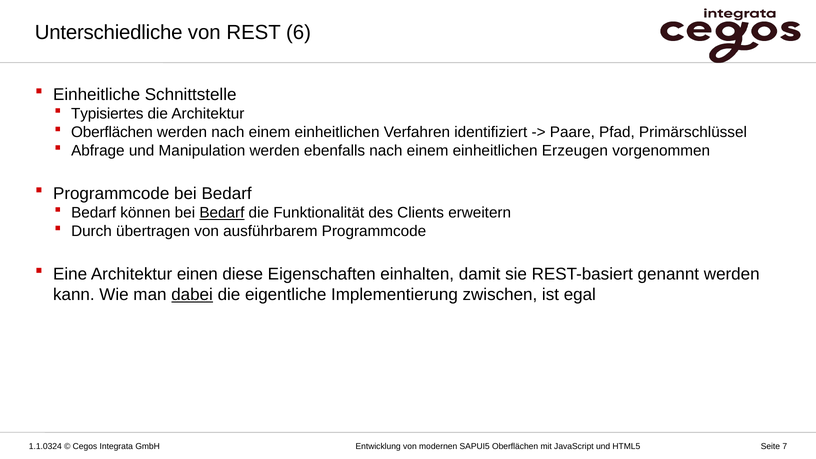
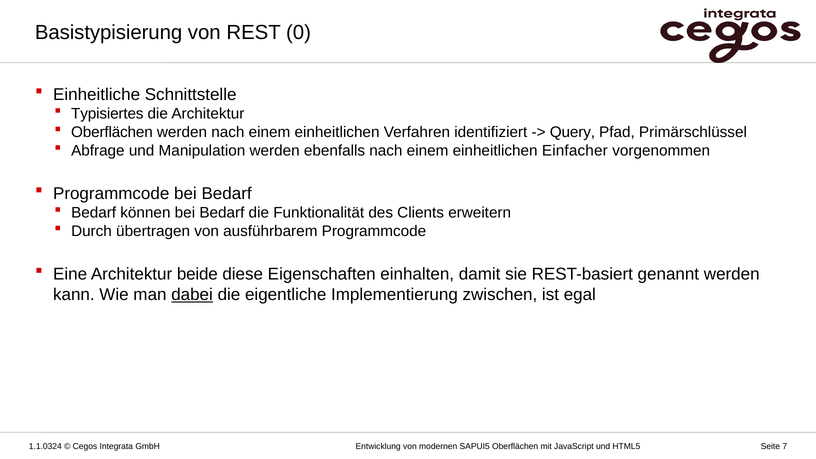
Unterschiedliche: Unterschiedliche -> Basistypisierung (109, 33)
6: 6 -> 0 (299, 33)
Paare: Paare -> Query (572, 132)
Erzeugen: Erzeugen -> Einfacher (575, 151)
Bedarf underline: present -> none (222, 213)
einen: einen -> beide (197, 274)
